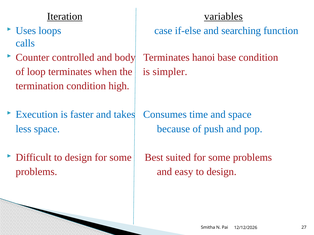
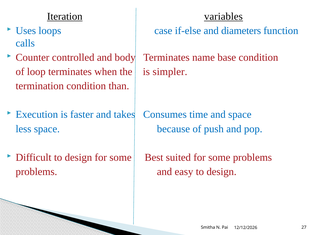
searching: searching -> diameters (241, 31)
hanoi: hanoi -> name (204, 58)
high: high -> than (119, 86)
